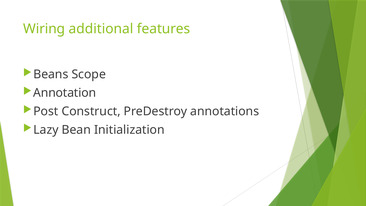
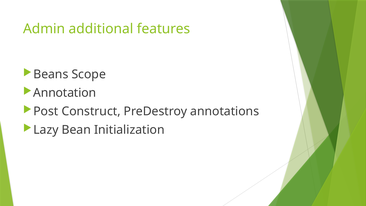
Wiring: Wiring -> Admin (44, 29)
